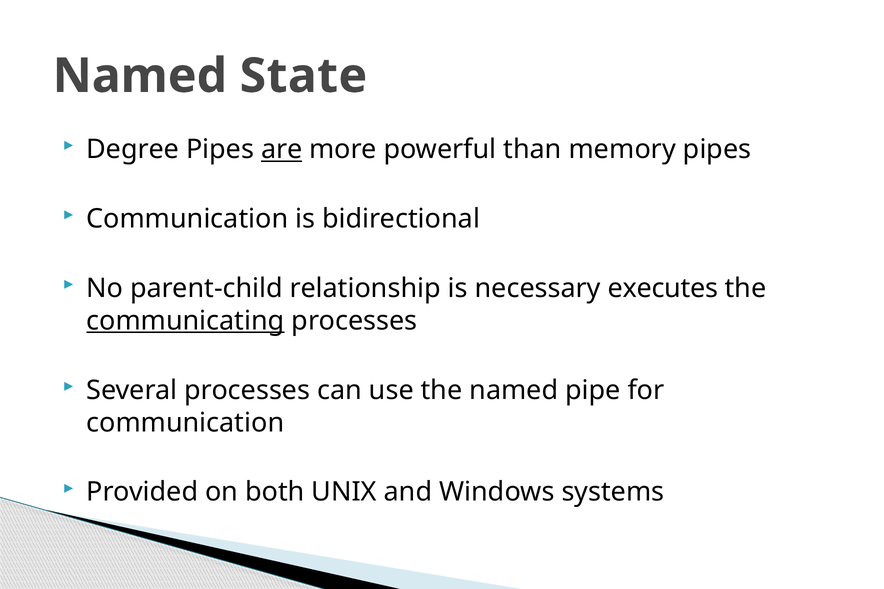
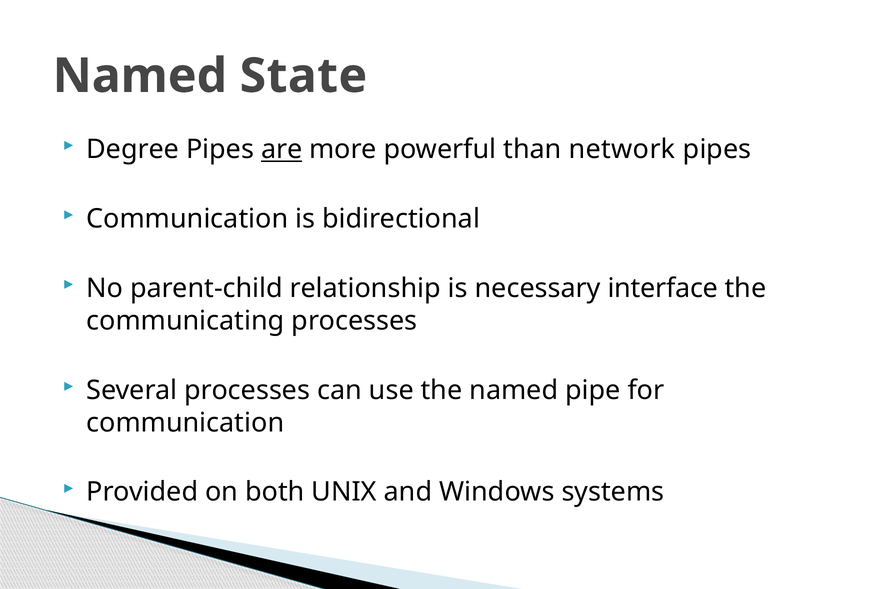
memory: memory -> network (622, 150)
executes: executes -> interface (663, 289)
communicating underline: present -> none (185, 321)
